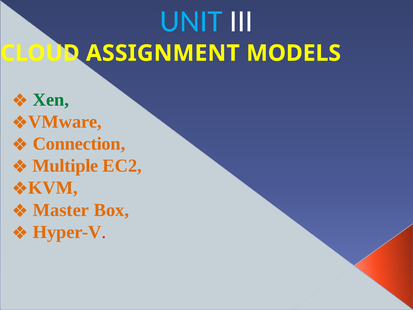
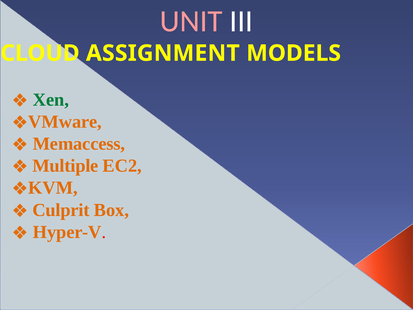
UNIT colour: light blue -> pink (191, 21)
Connection: Connection -> Memaccess (79, 144)
Master: Master -> Culprit (61, 210)
